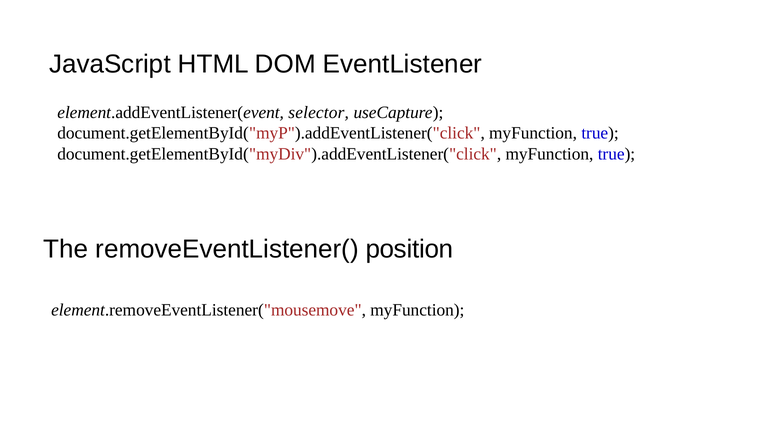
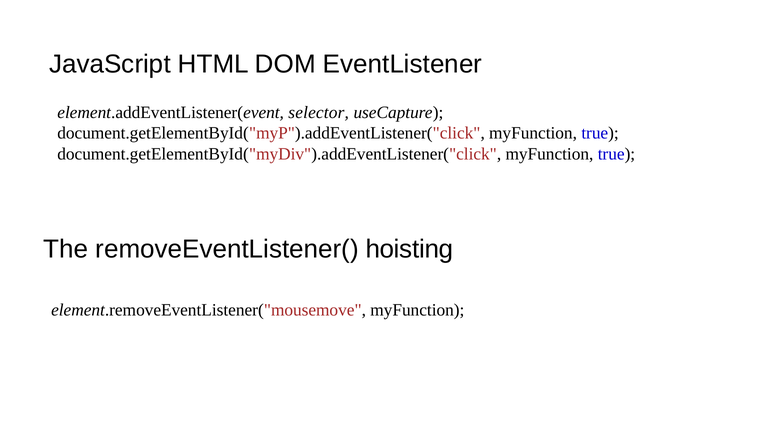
position: position -> hoisting (409, 250)
